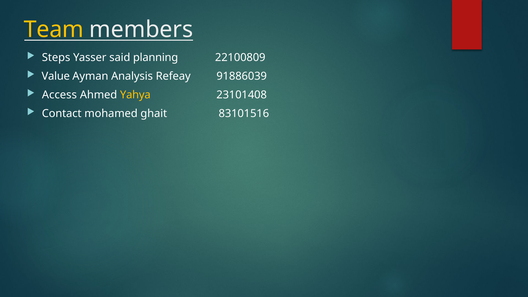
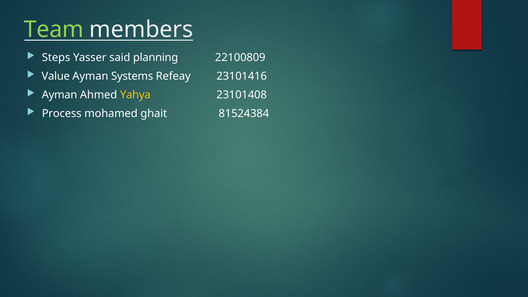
Team colour: yellow -> light green (54, 30)
Analysis: Analysis -> Systems (132, 76)
91886039: 91886039 -> 23101416 (242, 76)
Access: Access -> Ayman (60, 95)
Contact: Contact -> Process (62, 114)
83101516: 83101516 -> 81524384 (244, 114)
